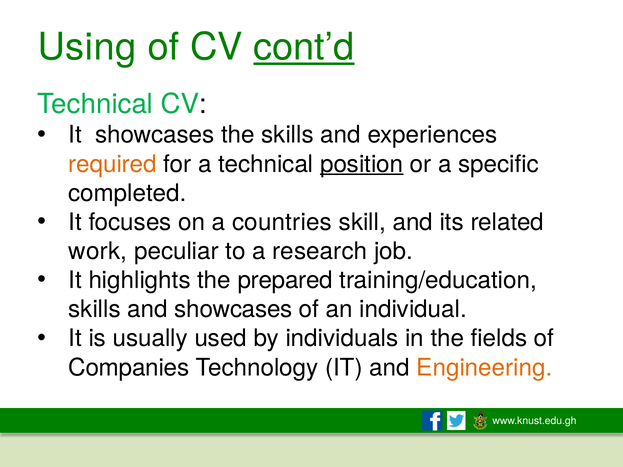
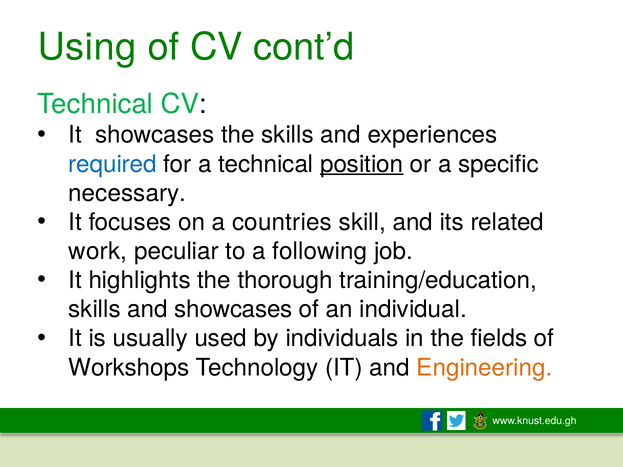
cont’d underline: present -> none (304, 47)
required colour: orange -> blue (113, 164)
completed: completed -> necessary (127, 193)
research: research -> following (320, 251)
prepared: prepared -> thorough (285, 280)
Companies: Companies -> Workshops (129, 368)
